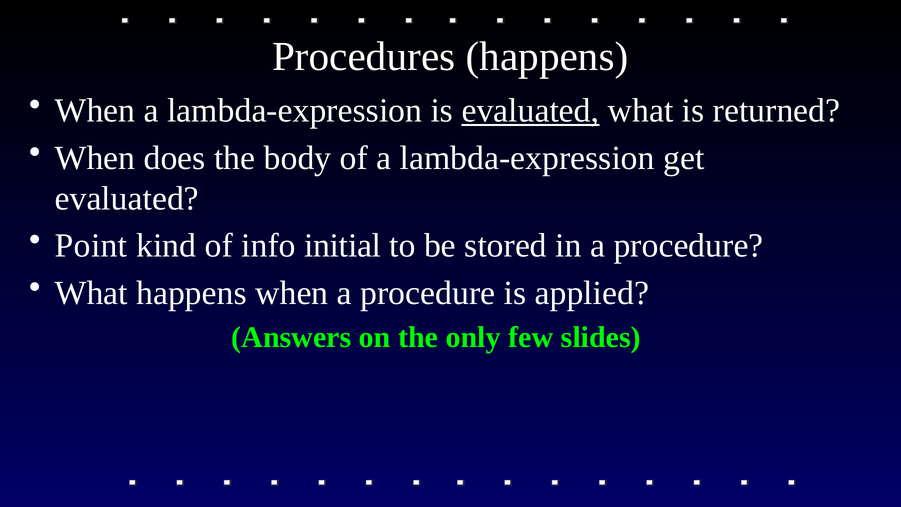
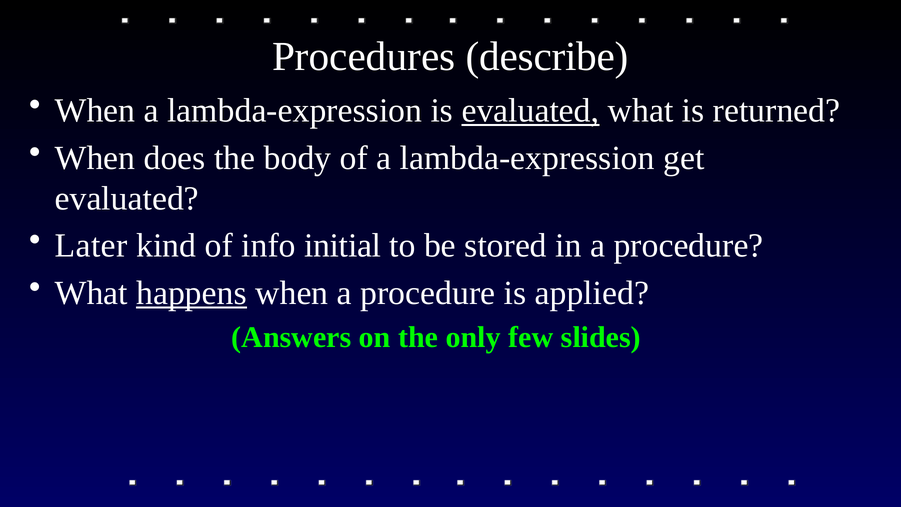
Procedures happens: happens -> describe (547, 56)
Point: Point -> Later (91, 246)
happens underline: none -> present (191, 293)
